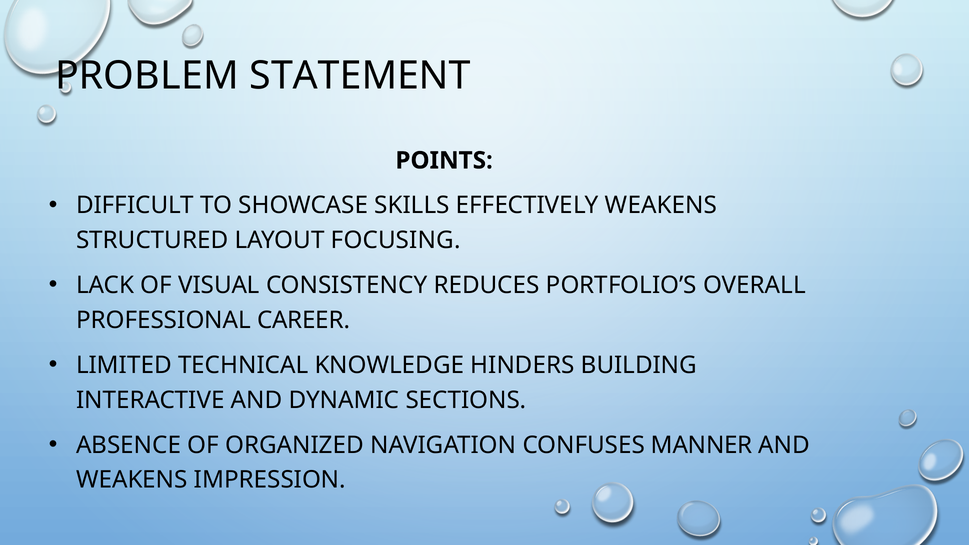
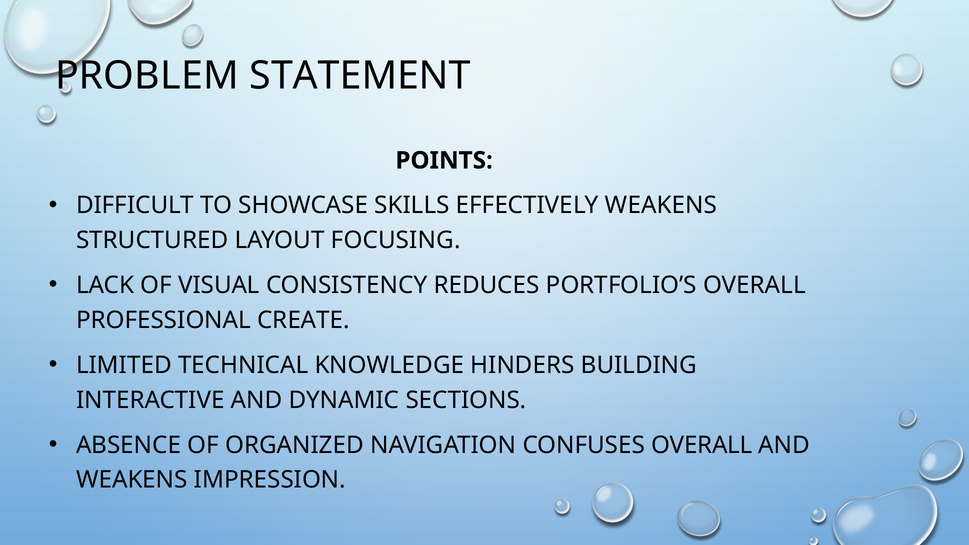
CAREER: CAREER -> CREATE (303, 320)
CONFUSES MANNER: MANNER -> OVERALL (702, 445)
